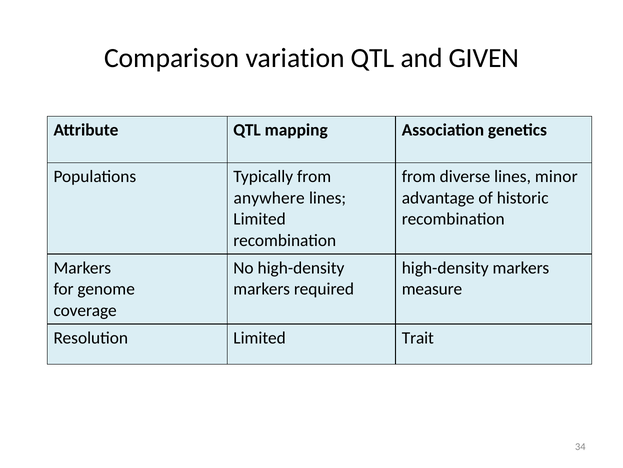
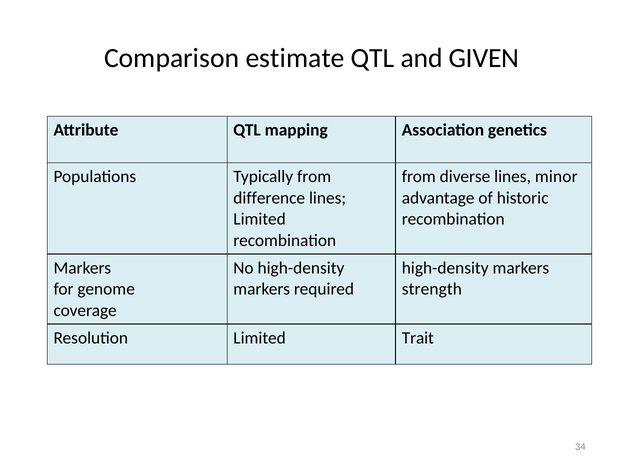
variation: variation -> estimate (295, 58)
anywhere: anywhere -> difference (269, 198)
measure: measure -> strength (432, 289)
